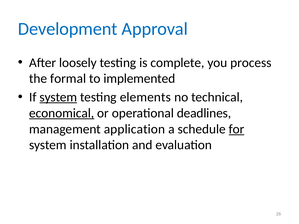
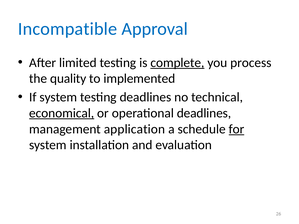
Development: Development -> Incompatible (68, 29)
loosely: loosely -> limited (78, 63)
complete underline: none -> present (177, 63)
formal: formal -> quality (68, 79)
system underline: present -> none (58, 97)
testing elements: elements -> deadlines (145, 97)
